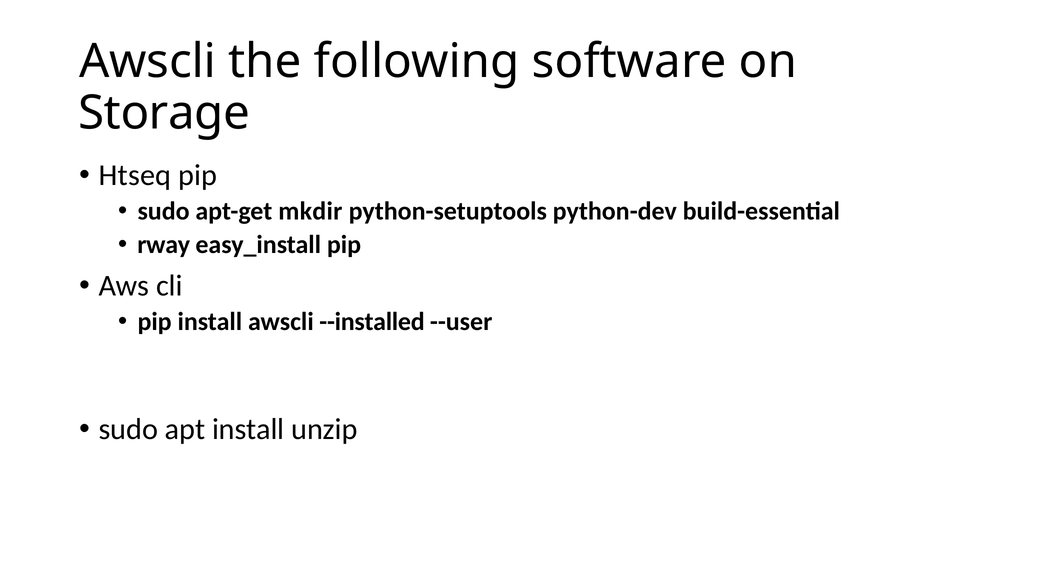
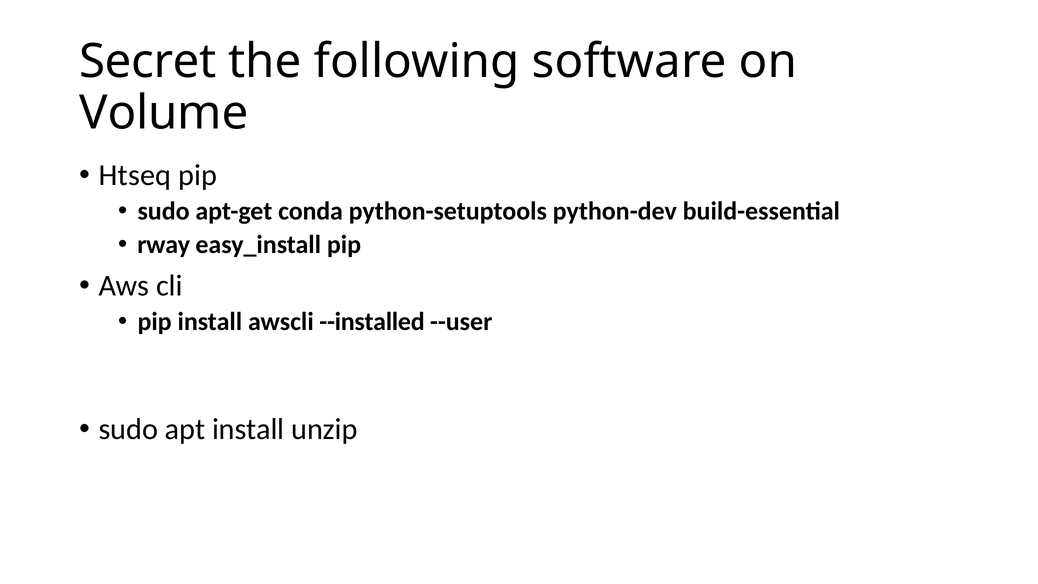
Awscli: Awscli -> Secret (148, 62)
Storage: Storage -> Volume (164, 113)
mkdir: mkdir -> conda (311, 211)
